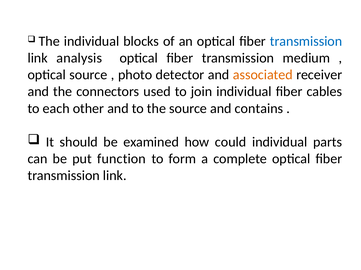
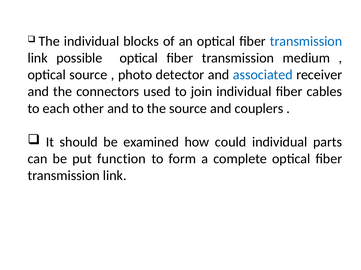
analysis: analysis -> possible (79, 58)
associated colour: orange -> blue (263, 75)
contains: contains -> couplers (259, 109)
